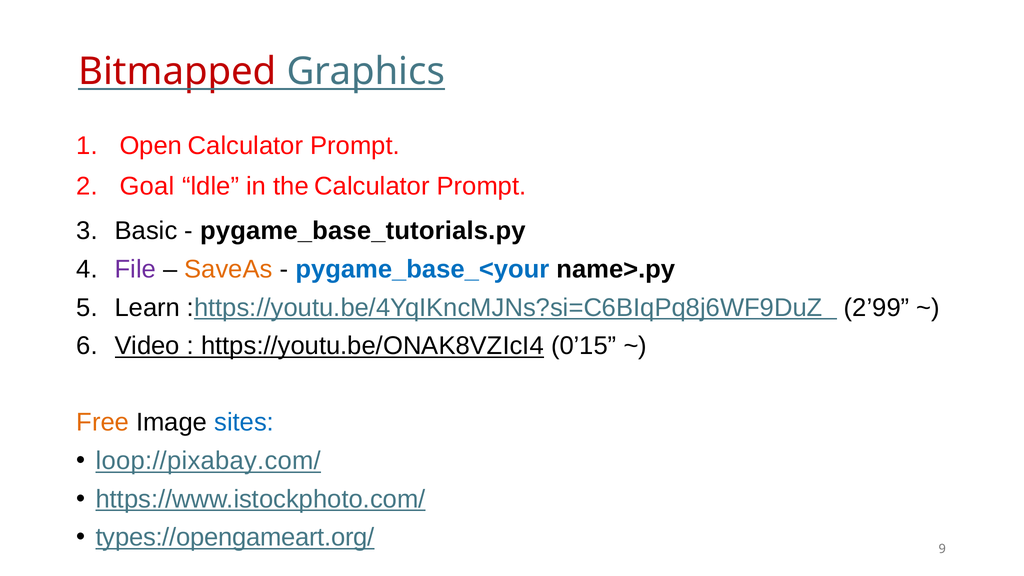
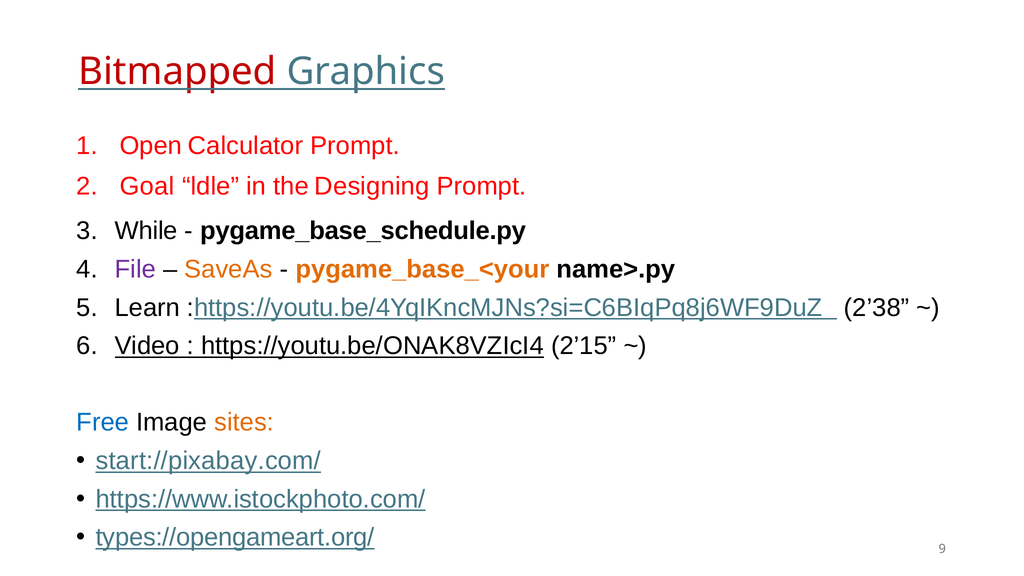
the Calculator: Calculator -> Designing (372, 186)
Basic: Basic -> While (146, 231)
pygame_base_tutorials.py: pygame_base_tutorials.py -> pygame_base_schedule.py (363, 231)
pygame_base_<your colour: blue -> orange (422, 269)
2’99: 2’99 -> 2’38 (877, 308)
0’15: 0’15 -> 2’15 (584, 346)
Free colour: orange -> blue (103, 423)
sites colour: blue -> orange (244, 423)
loop://pixabay.com/: loop://pixabay.com/ -> start://pixabay.com/ (208, 461)
